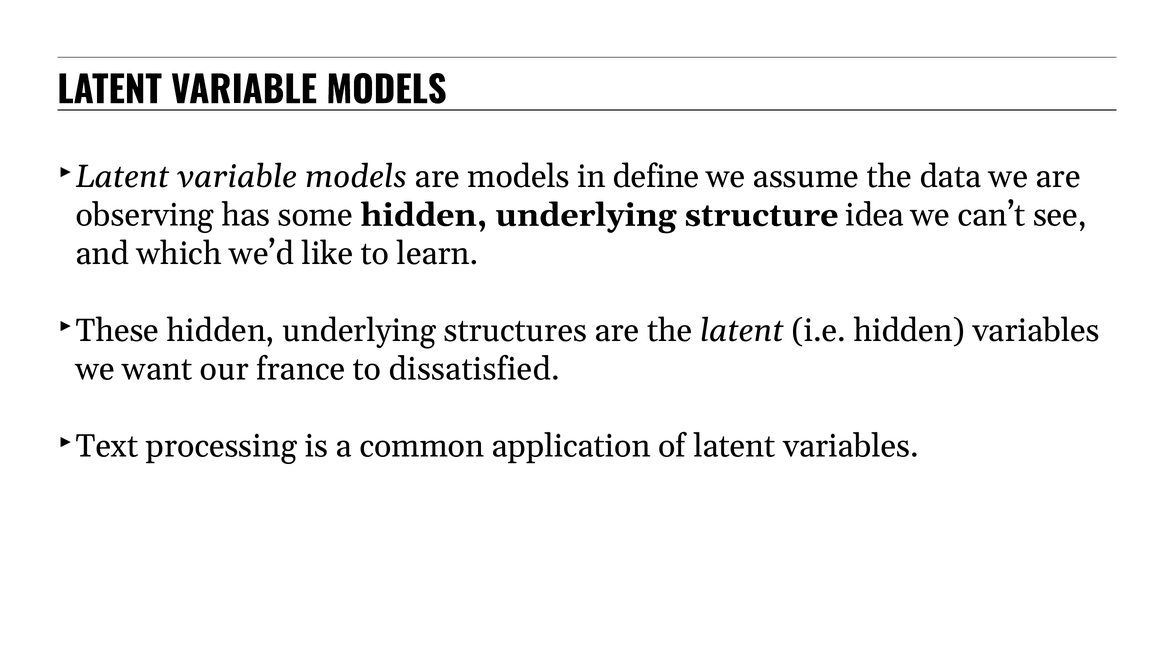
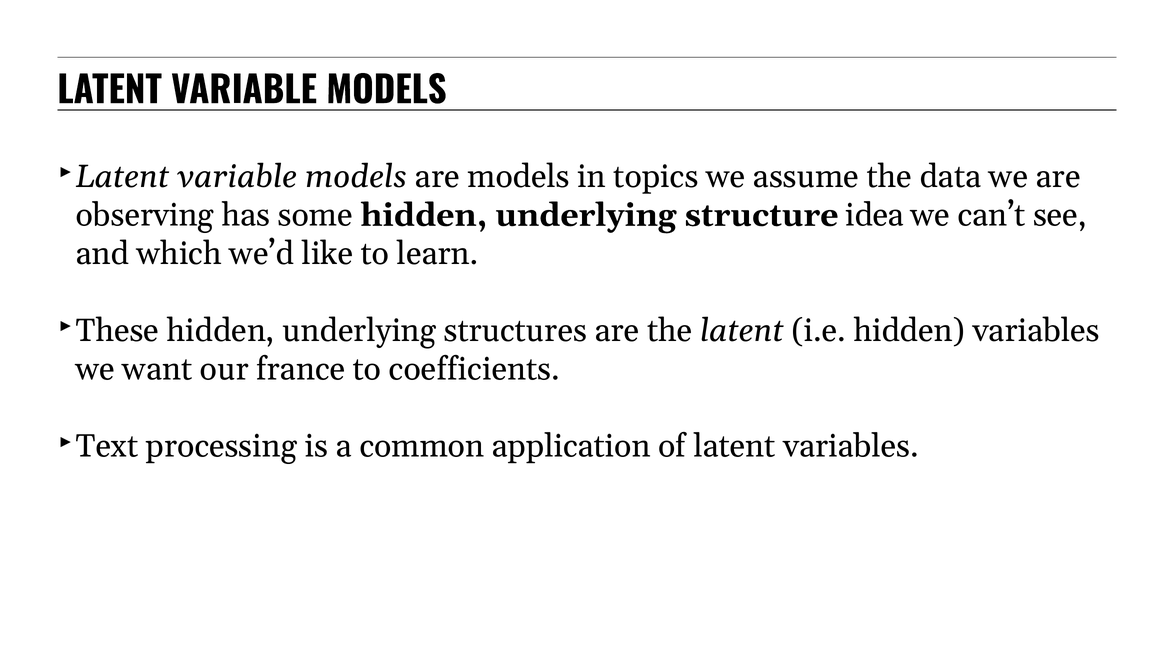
define: define -> topics (656, 177)
dissatisfied: dissatisfied -> coefficients (474, 369)
